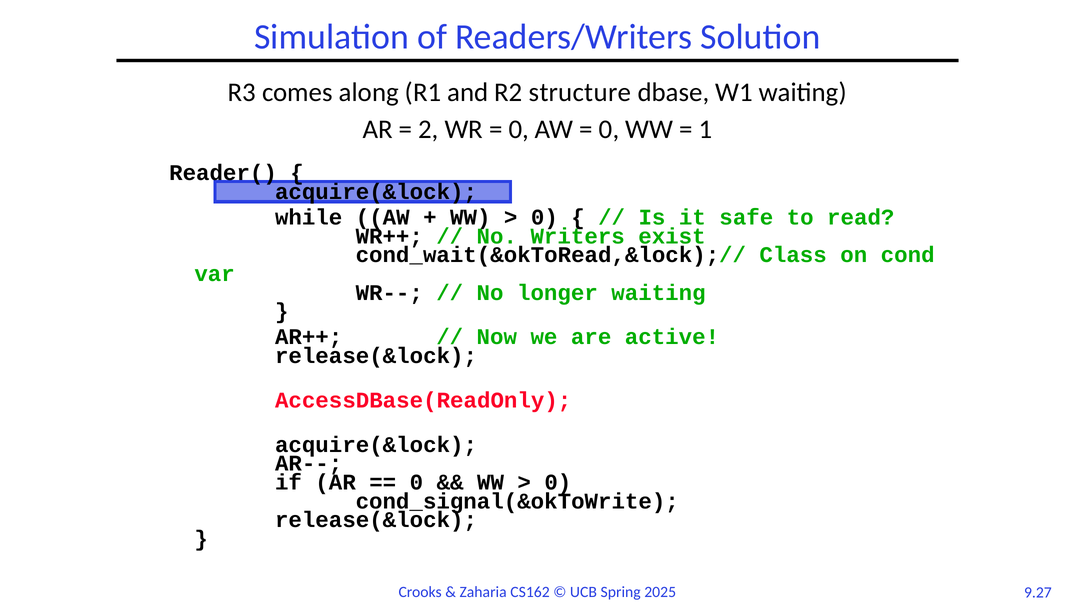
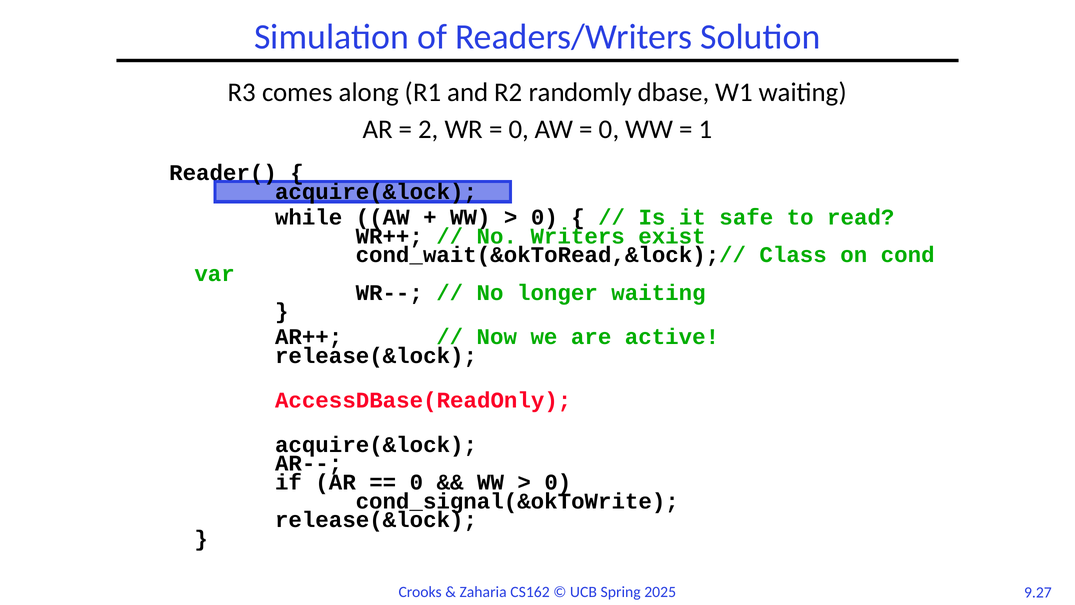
structure: structure -> randomly (580, 92)
